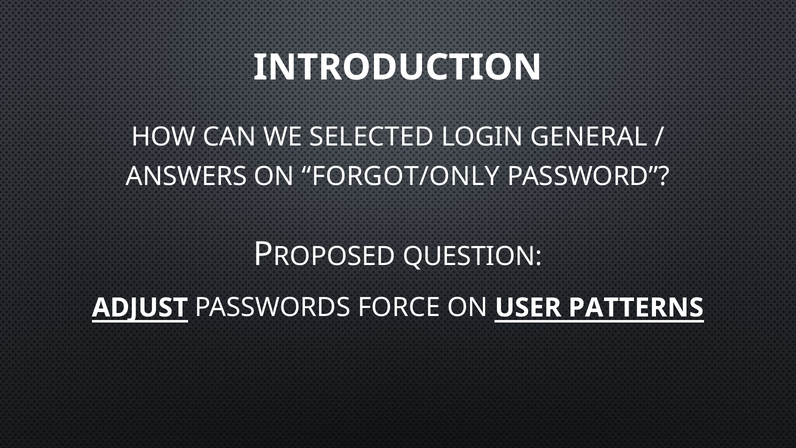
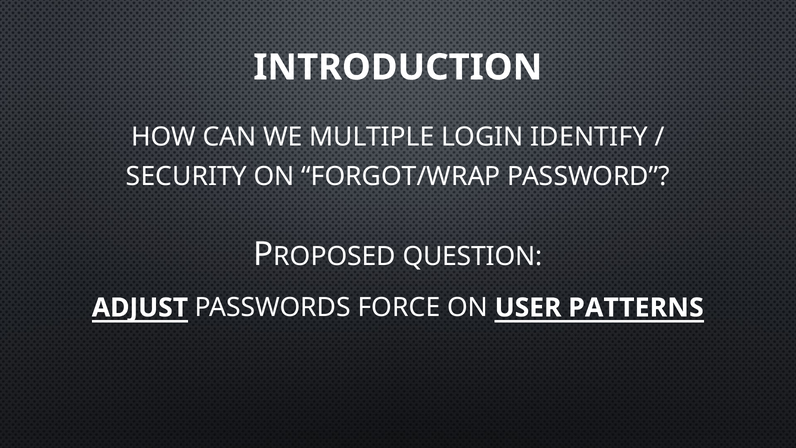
SELECTED: SELECTED -> MULTIPLE (372, 137)
GENERAL: GENERAL -> IDENTIFY (589, 137)
ANSWERS: ANSWERS -> SECURITY (186, 177)
FORGOT/ONLY: FORGOT/ONLY -> FORGOT/WRAP (401, 177)
